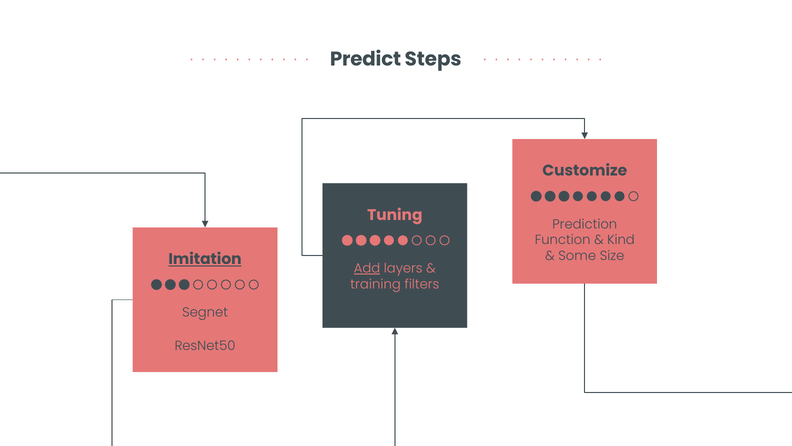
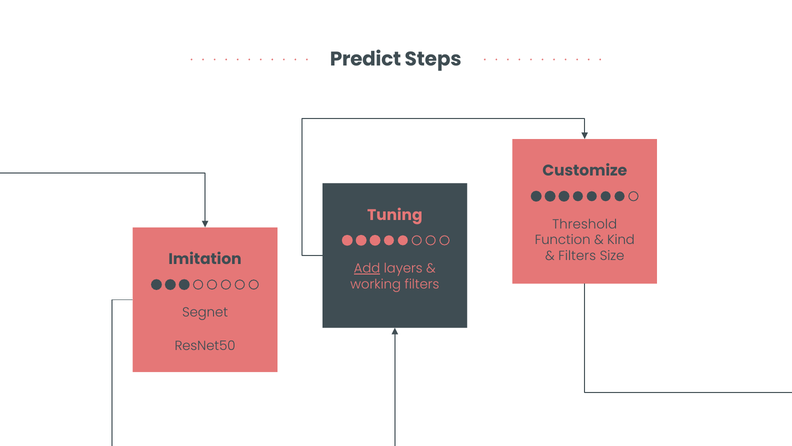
Prediction: Prediction -> Threshold (585, 224)
Some: Some -> Filters (577, 256)
Imitation underline: present -> none (205, 259)
training: training -> working (376, 284)
